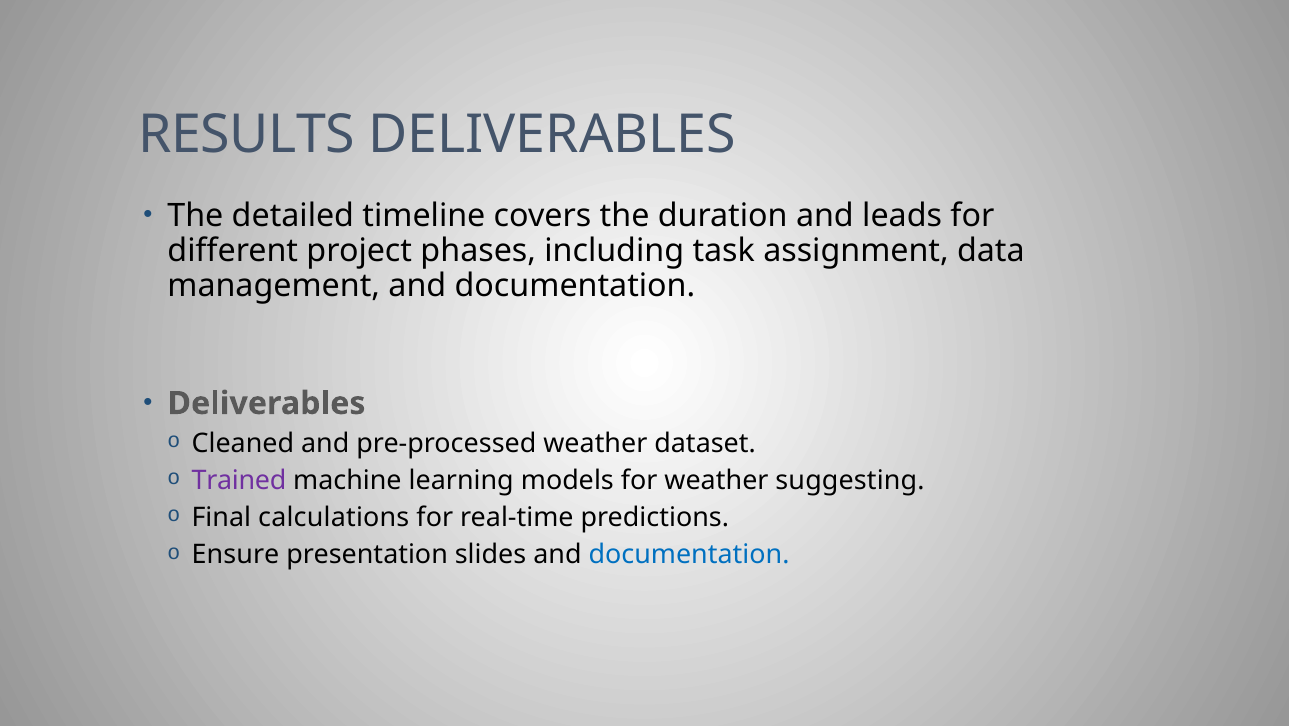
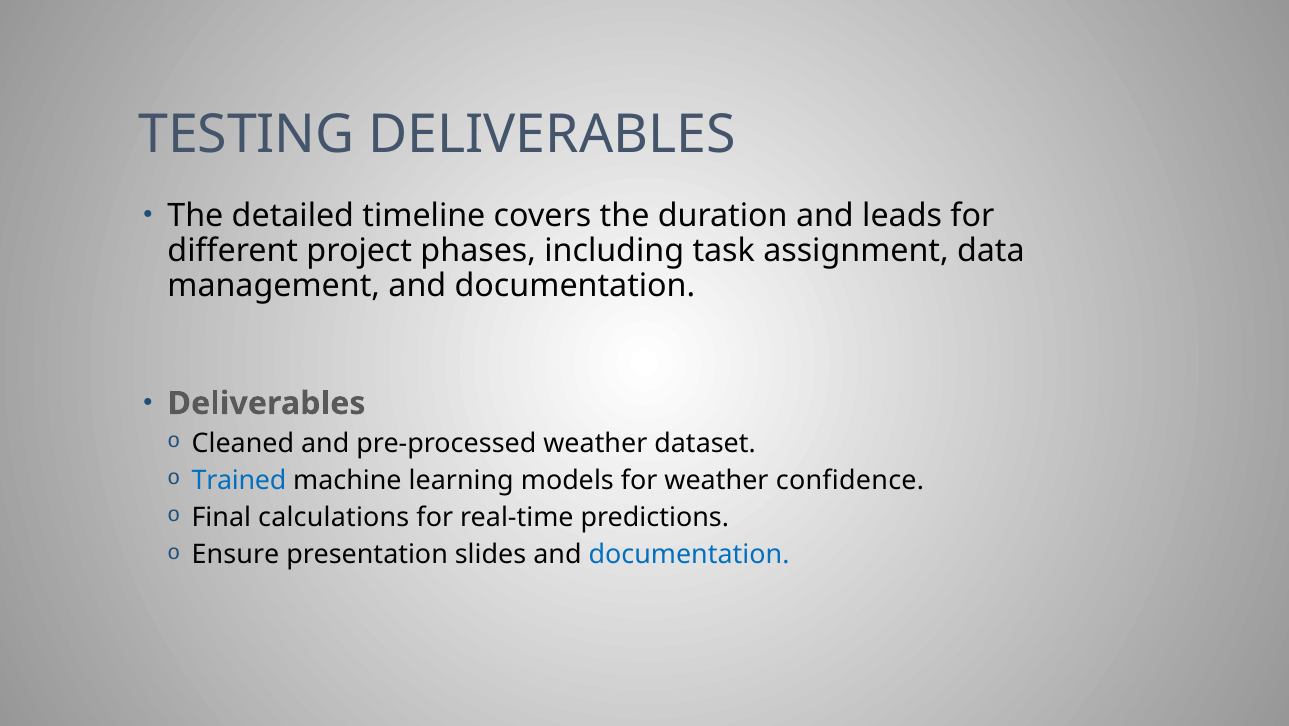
RESULTS: RESULTS -> TESTING (247, 135)
Trained colour: purple -> blue (239, 480)
suggesting: suggesting -> confidence (850, 480)
